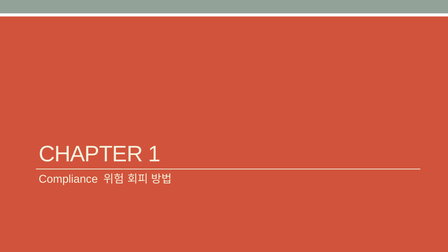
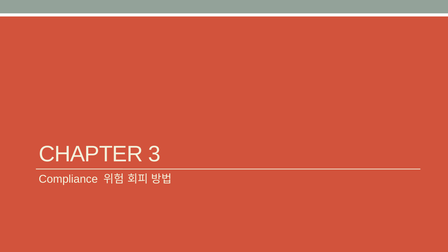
1: 1 -> 3 (154, 154)
